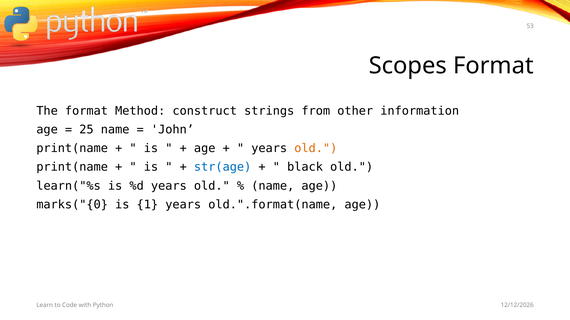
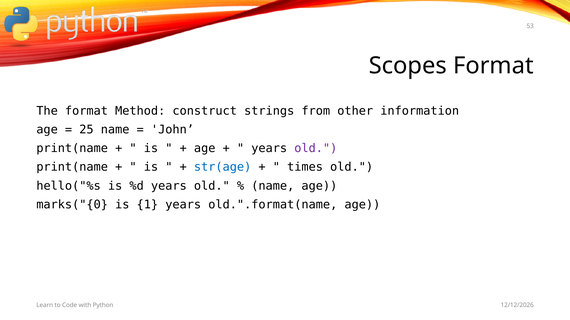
old colour: orange -> purple (316, 149)
black: black -> times (305, 167)
learn("%s: learn("%s -> hello("%s (69, 186)
